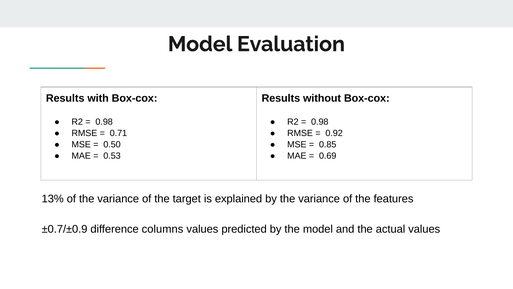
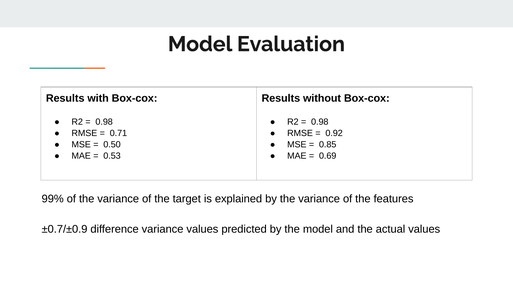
13%: 13% -> 99% (53, 199)
difference columns: columns -> variance (163, 229)
